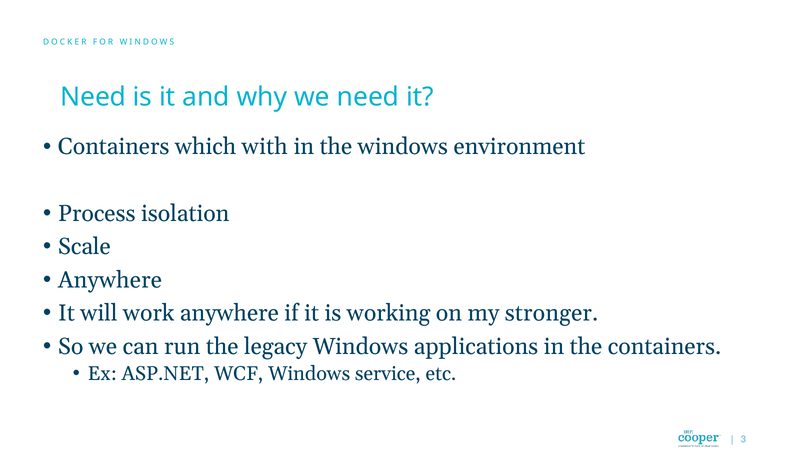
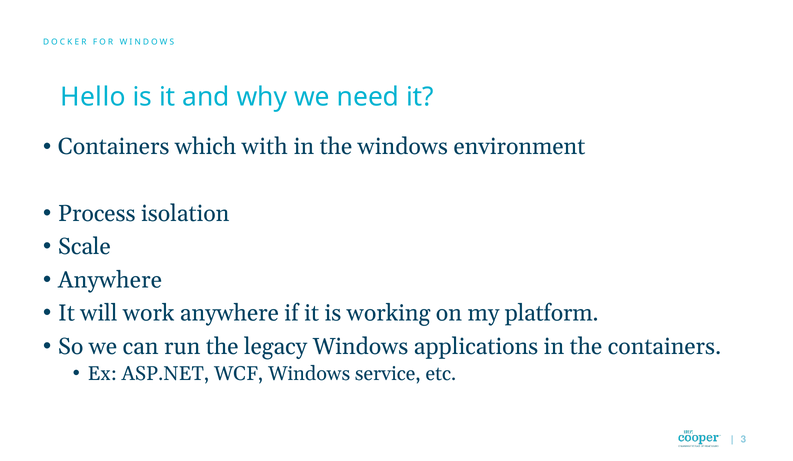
Need: Need -> Hello (93, 97)
stronger: stronger -> platform (552, 313)
